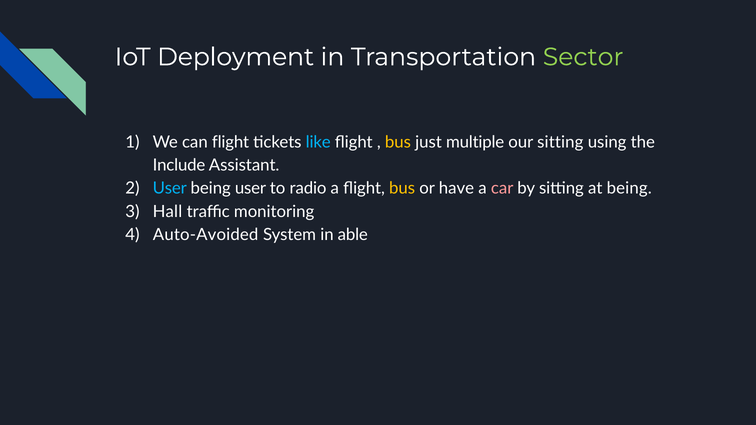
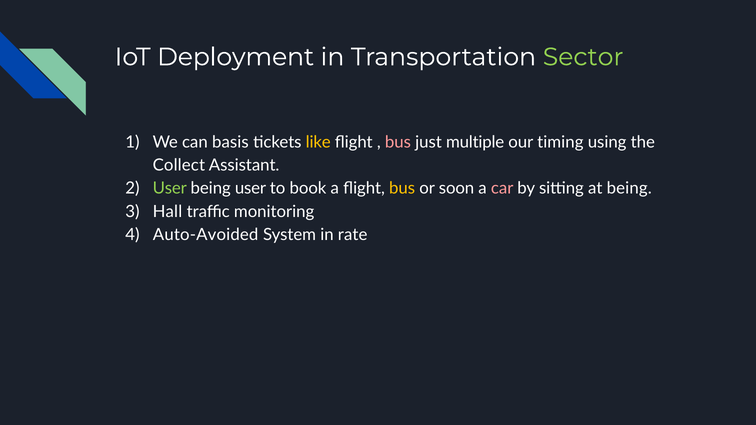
can flight: flight -> basis (230, 142)
like colour: light blue -> yellow (318, 142)
bus colour: yellow -> pink (398, 142)
our sitting: sitting -> timing (560, 142)
Include: Include -> Collect (179, 165)
User colour: light blue -> light green (170, 189)
radio: radio -> book (308, 189)
have: have -> soon (457, 189)
able: able -> rate (353, 235)
